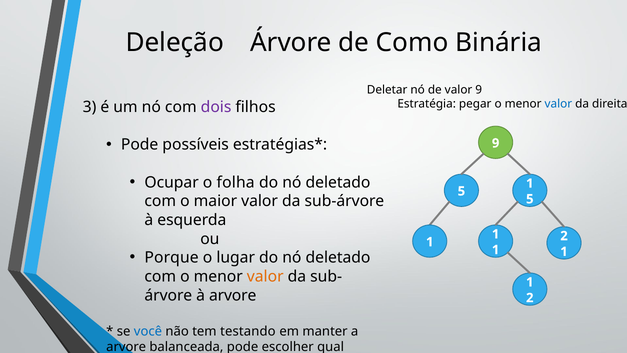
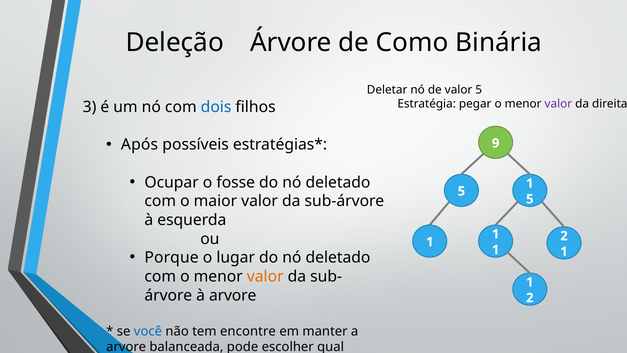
valor 9: 9 -> 5 (479, 90)
valor colour: blue -> purple (558, 104)
dois colour: purple -> blue (216, 107)
Pode: Pode -> Após (140, 145)
folha: folha -> fosse (236, 182)
testando: testando -> encontre (248, 331)
